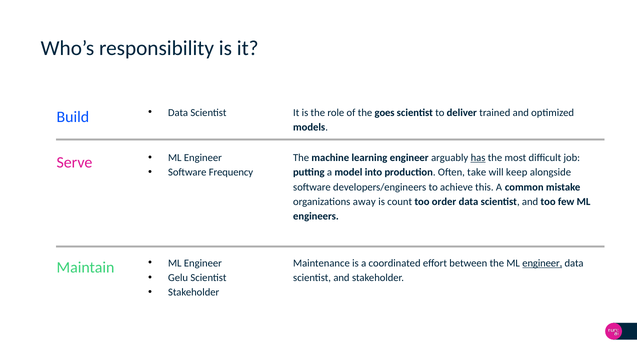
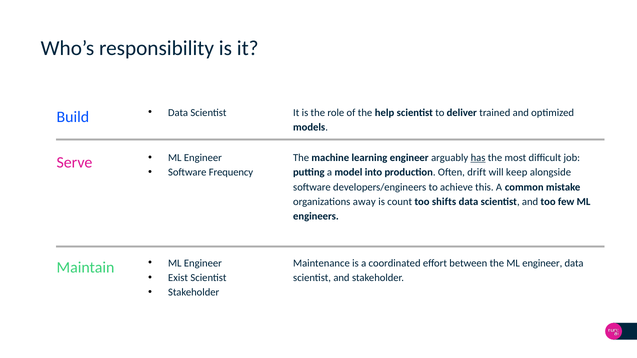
goes: goes -> help (385, 113)
take: take -> drift (477, 173)
order: order -> shifts (444, 202)
engineer underline: present -> none (542, 263)
Gelu: Gelu -> Exist (178, 278)
